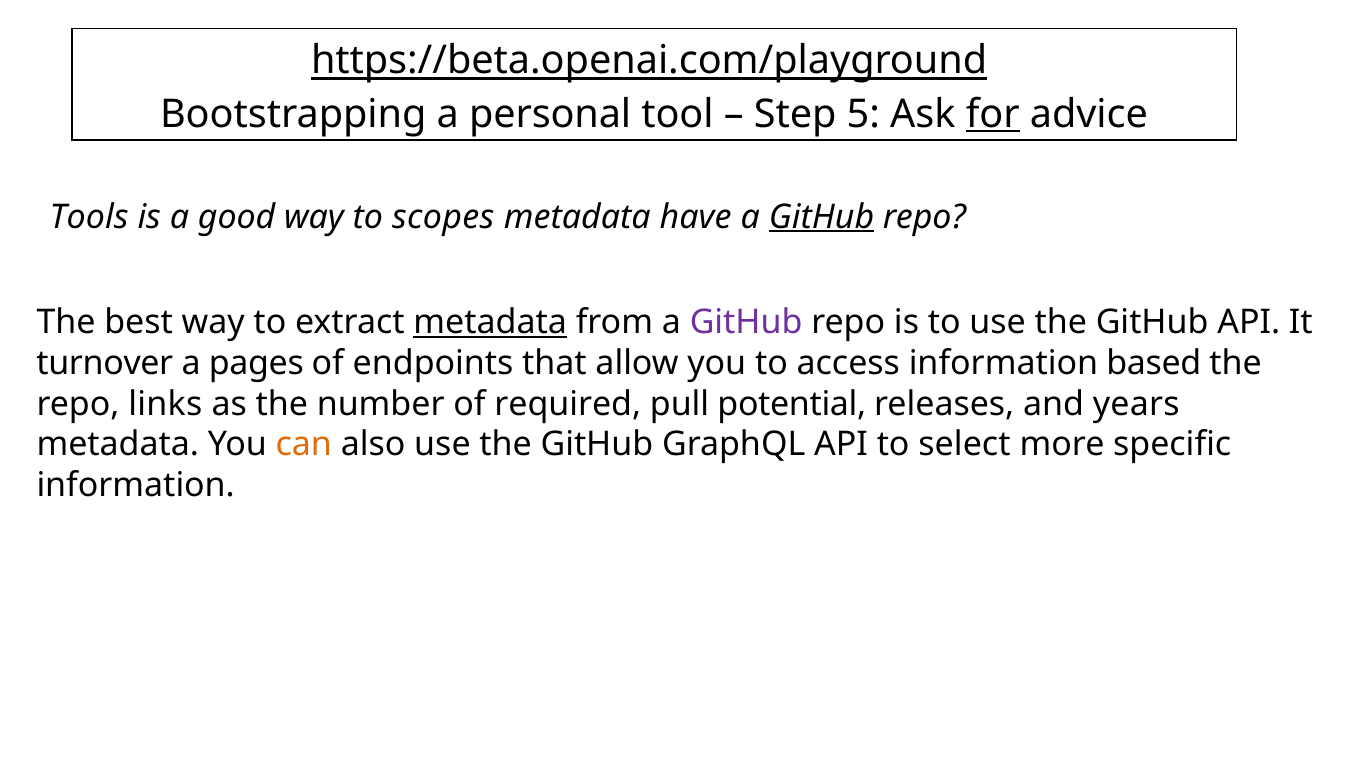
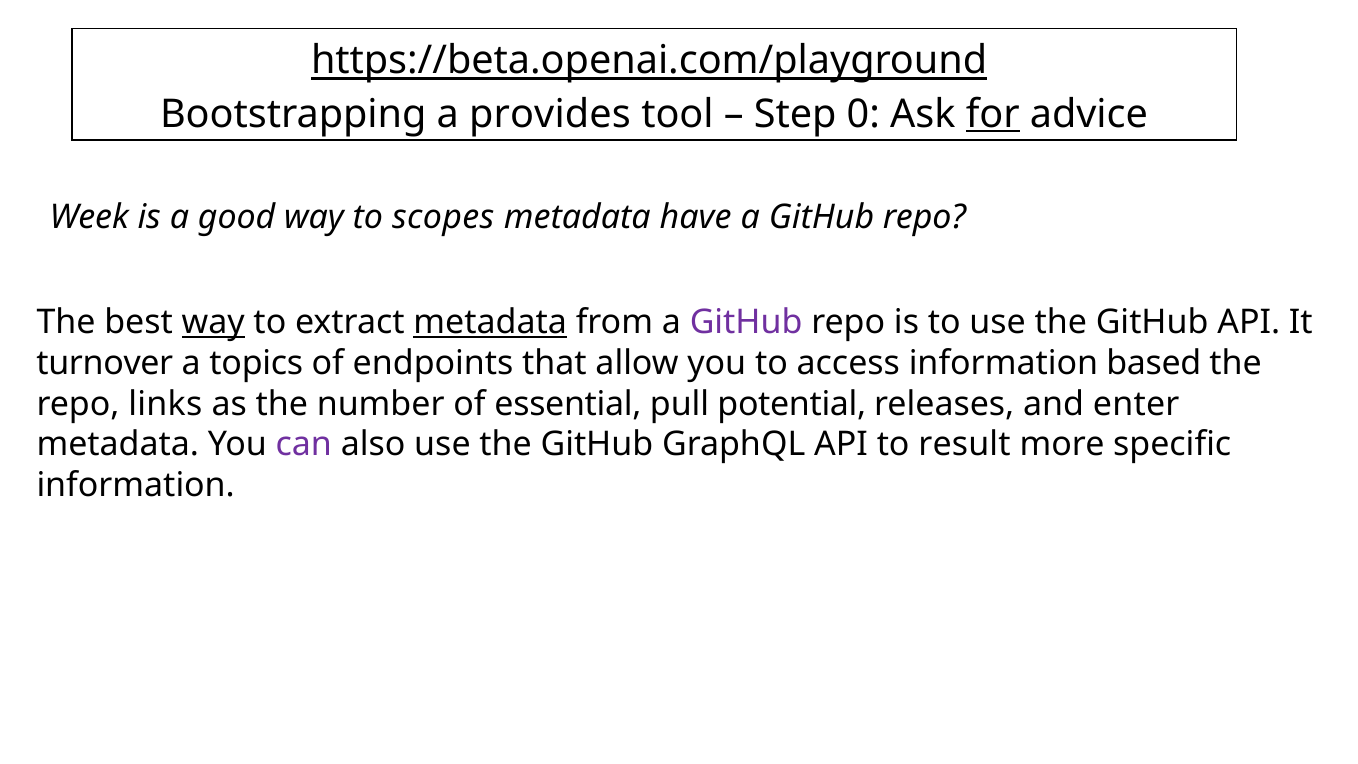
personal: personal -> provides (550, 114)
5: 5 -> 0 (863, 114)
Tools: Tools -> Week (89, 217)
GitHub underline: present -> none (822, 217)
way underline: none -> present (213, 322)
pages: pages -> topics (256, 363)
required: required -> essential (568, 404)
years: years -> enter (1136, 404)
can colour: orange -> purple (304, 444)
select: select -> result (964, 444)
